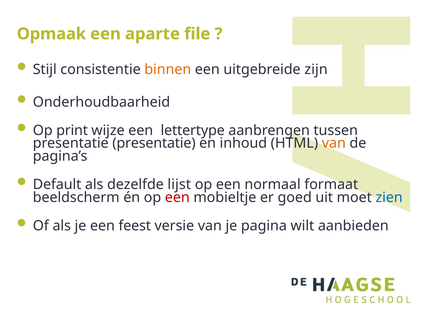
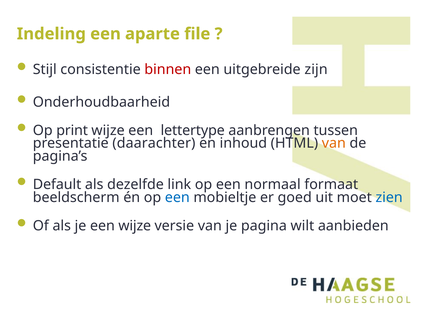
Opmaak: Opmaak -> Indeling (51, 34)
binnen colour: orange -> red (168, 69)
presentatie presentatie: presentatie -> daarachter (154, 143)
lijst: lijst -> link (179, 185)
een colour: red -> blue (177, 197)
een feest: feest -> wijze (135, 226)
